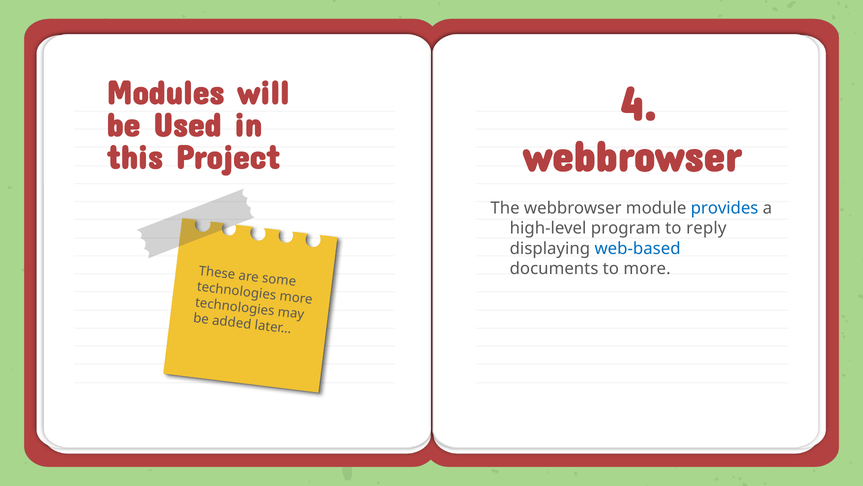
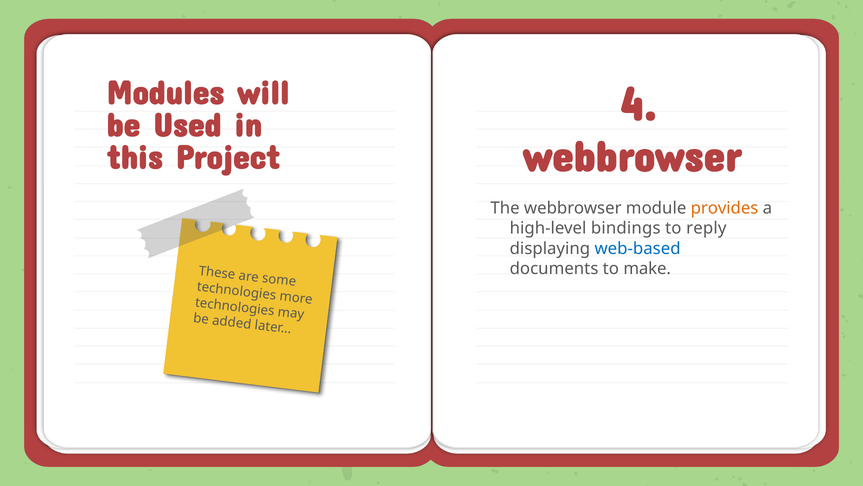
provides colour: blue -> orange (725, 208)
program: program -> bindings (626, 228)
to more: more -> make (647, 268)
